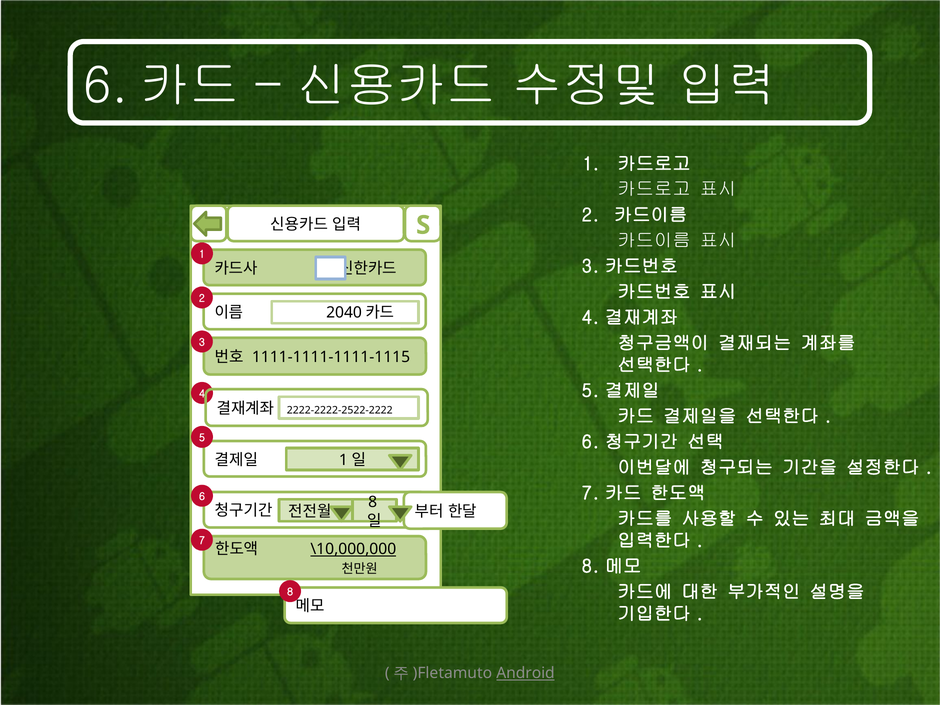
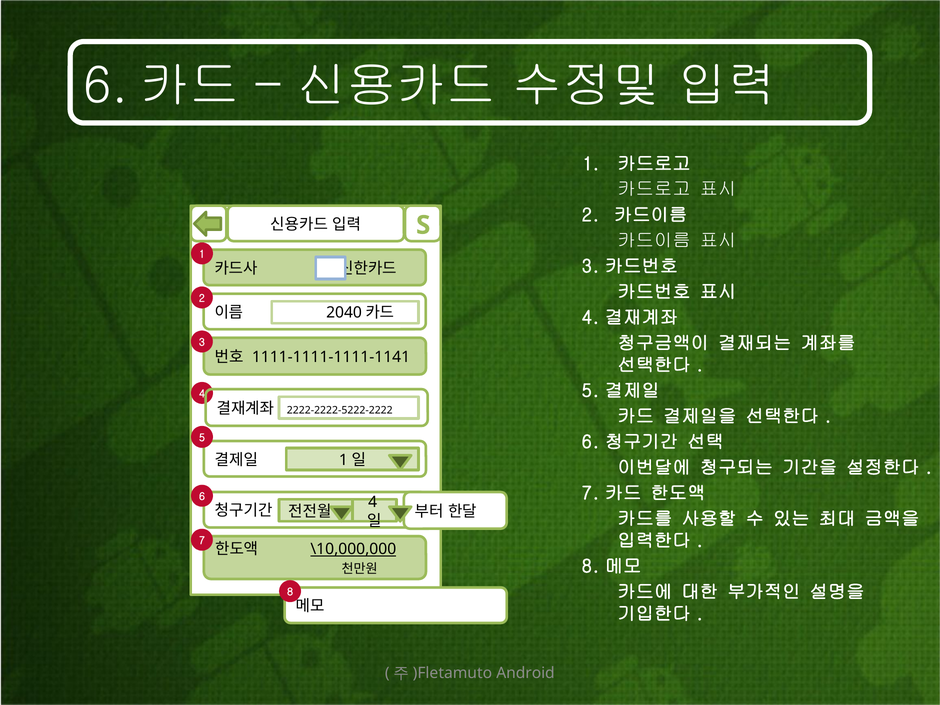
1111-1111-1111-1115: 1111-1111-1111-1115 -> 1111-1111-1111-1141 (331, 357)
2222-2222-2522-2222: 2222-2222-2522-2222 -> 2222-2222-5222-2222 (340, 410)
8: 8 -> 4 (373, 502)
Android underline: present -> none (526, 673)
